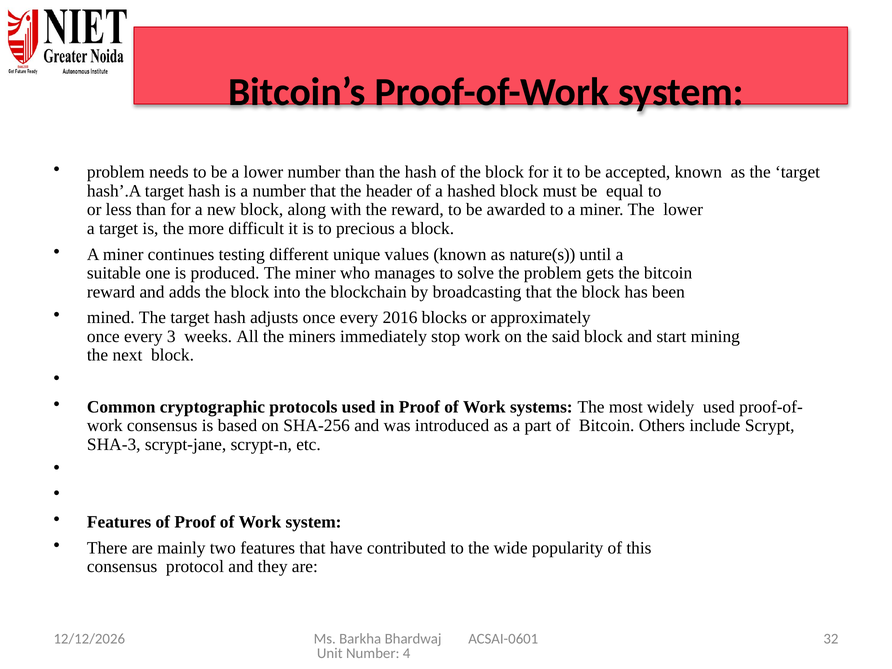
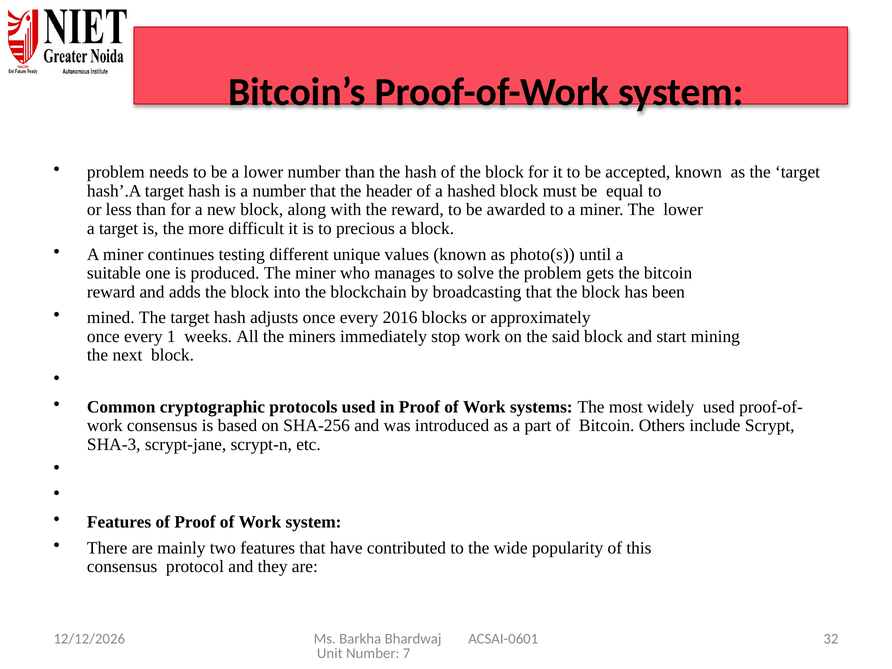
nature(s: nature(s -> photo(s (542, 254)
3: 3 -> 1 (171, 336)
4: 4 -> 7 (407, 654)
